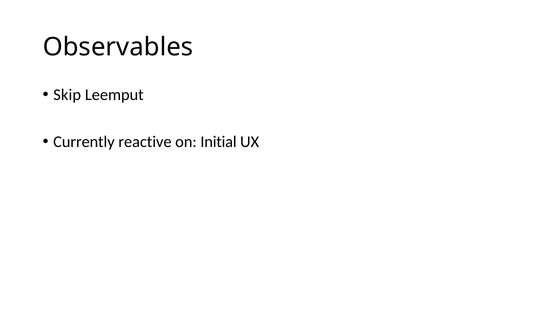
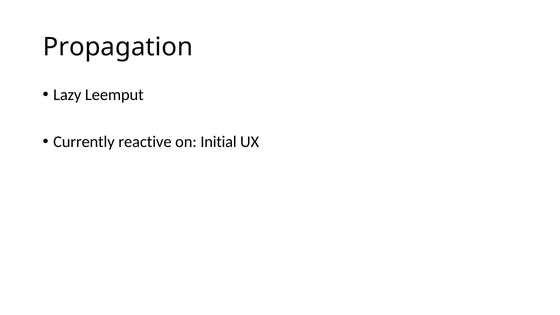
Observables: Observables -> Propagation (118, 47)
Skip: Skip -> Lazy (67, 95)
